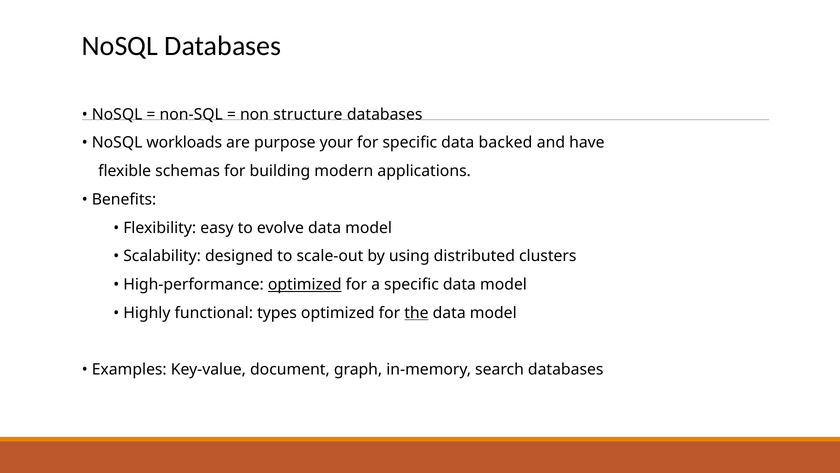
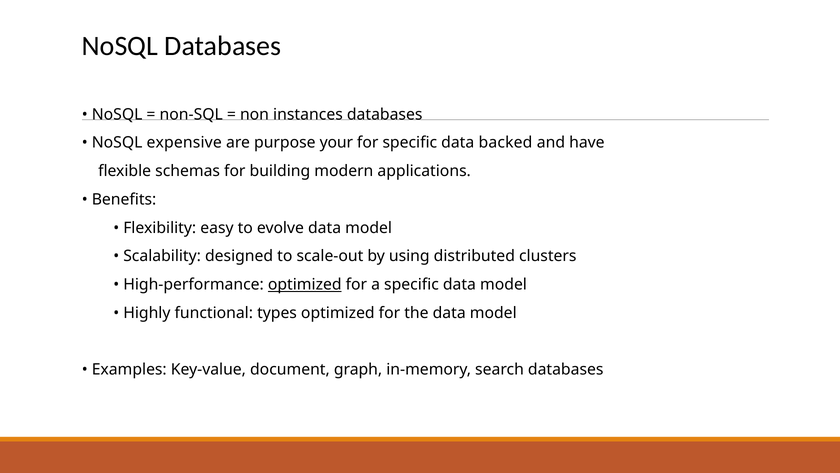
structure: structure -> instances (308, 114)
workloads: workloads -> expensive (184, 143)
the underline: present -> none (416, 313)
